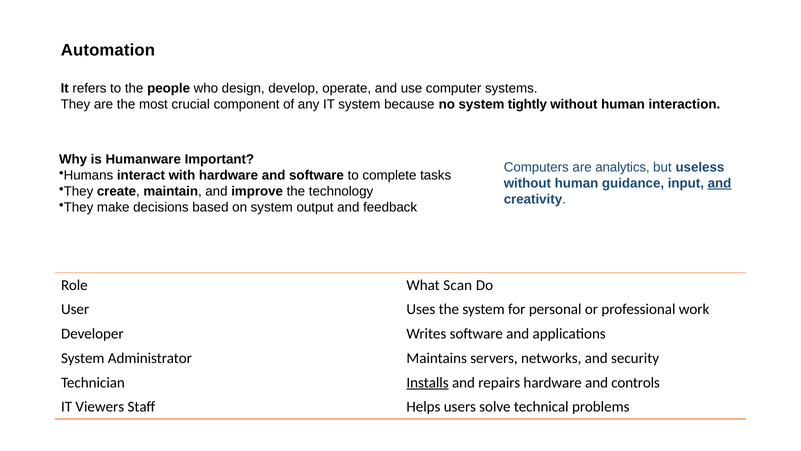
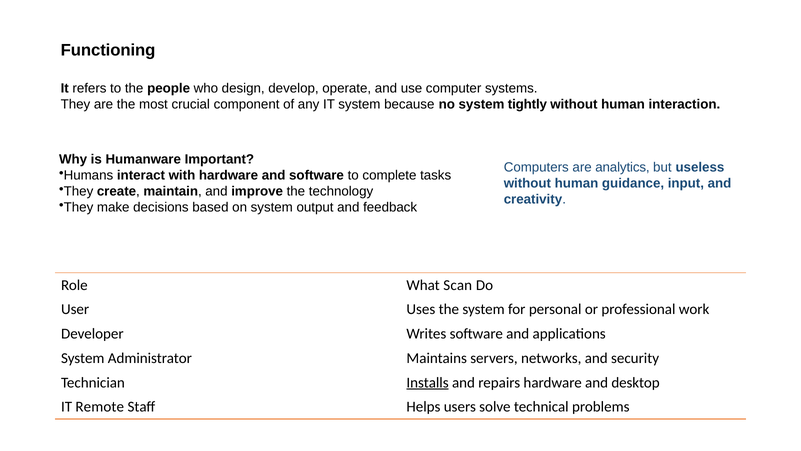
Automation: Automation -> Functioning (108, 50)
and underline: present -> none (720, 183)
controls: controls -> desktop (636, 382)
Viewers: Viewers -> Remote (100, 407)
